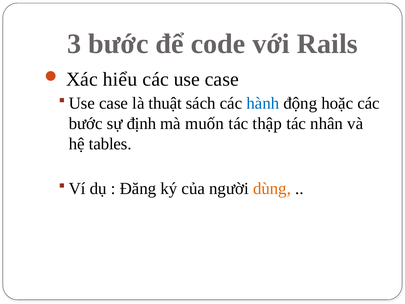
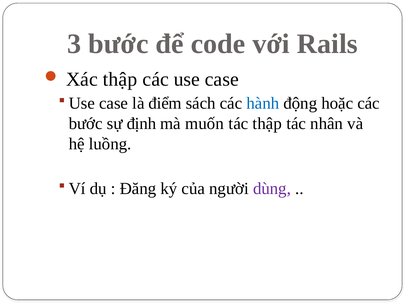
Xác hiểu: hiểu -> thập (120, 79)
thuật: thuật -> điểm (165, 103)
tables: tables -> luồng (110, 144)
dùng colour: orange -> purple (272, 188)
